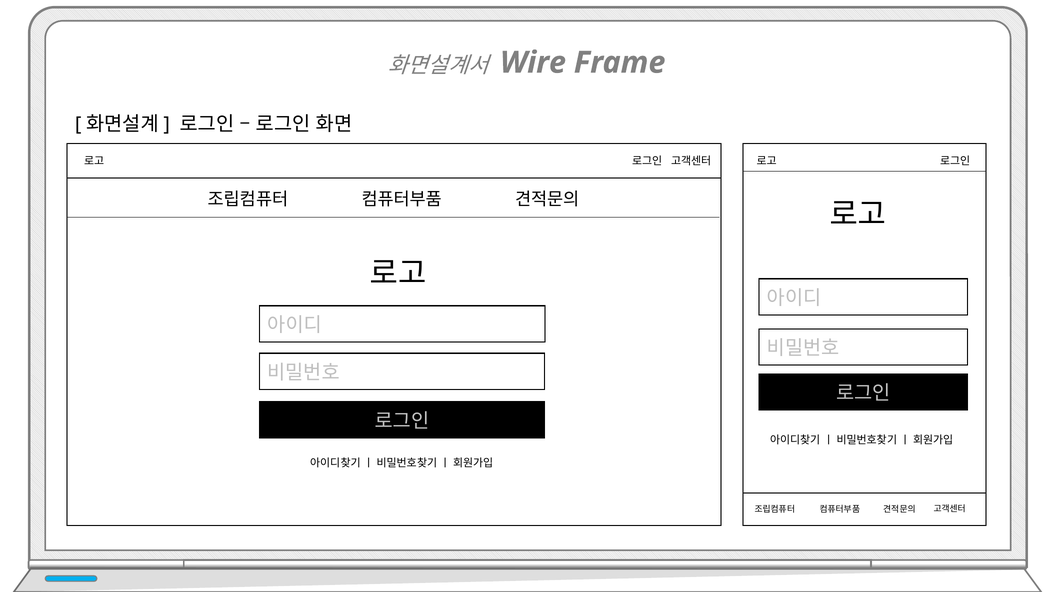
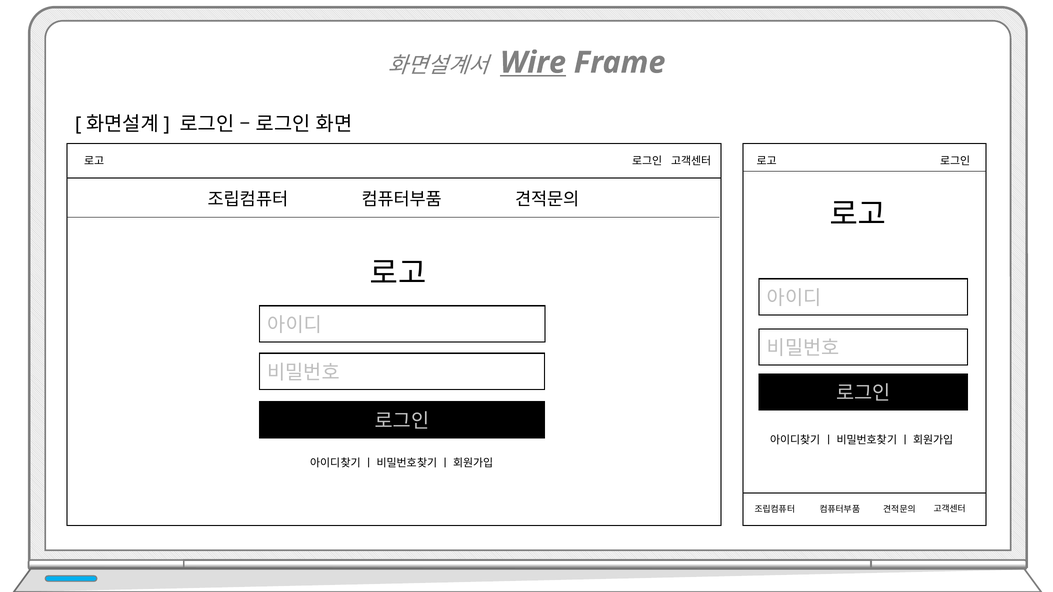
Wire underline: none -> present (533, 63)
